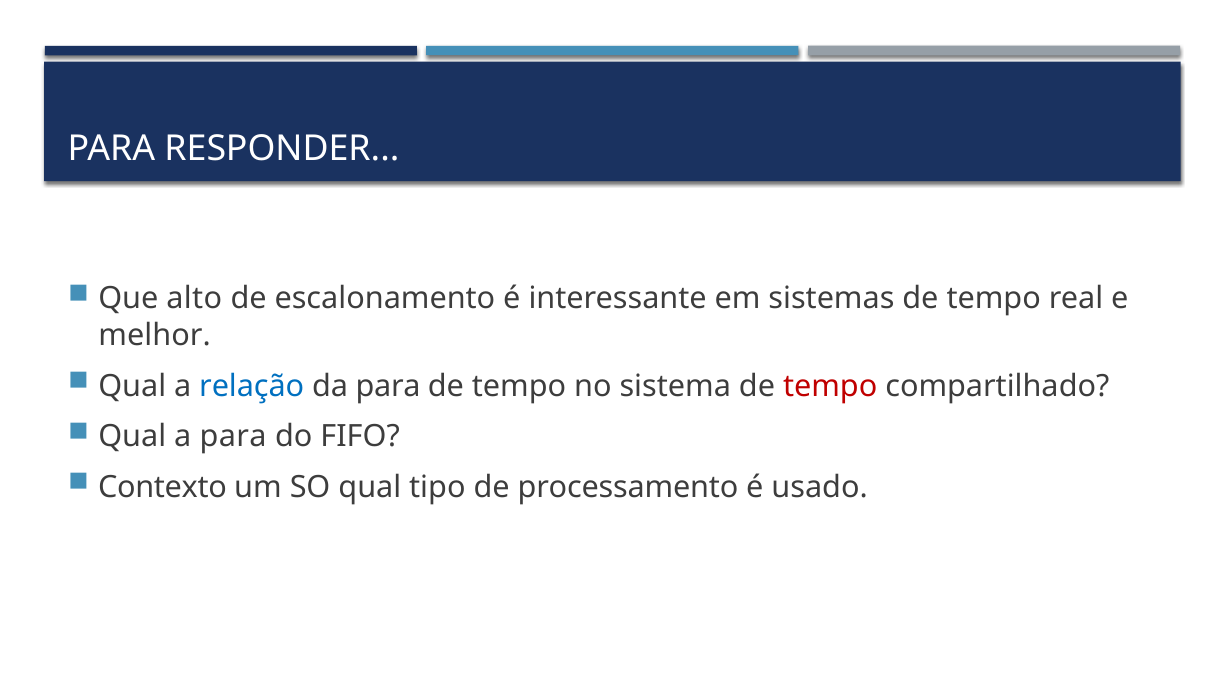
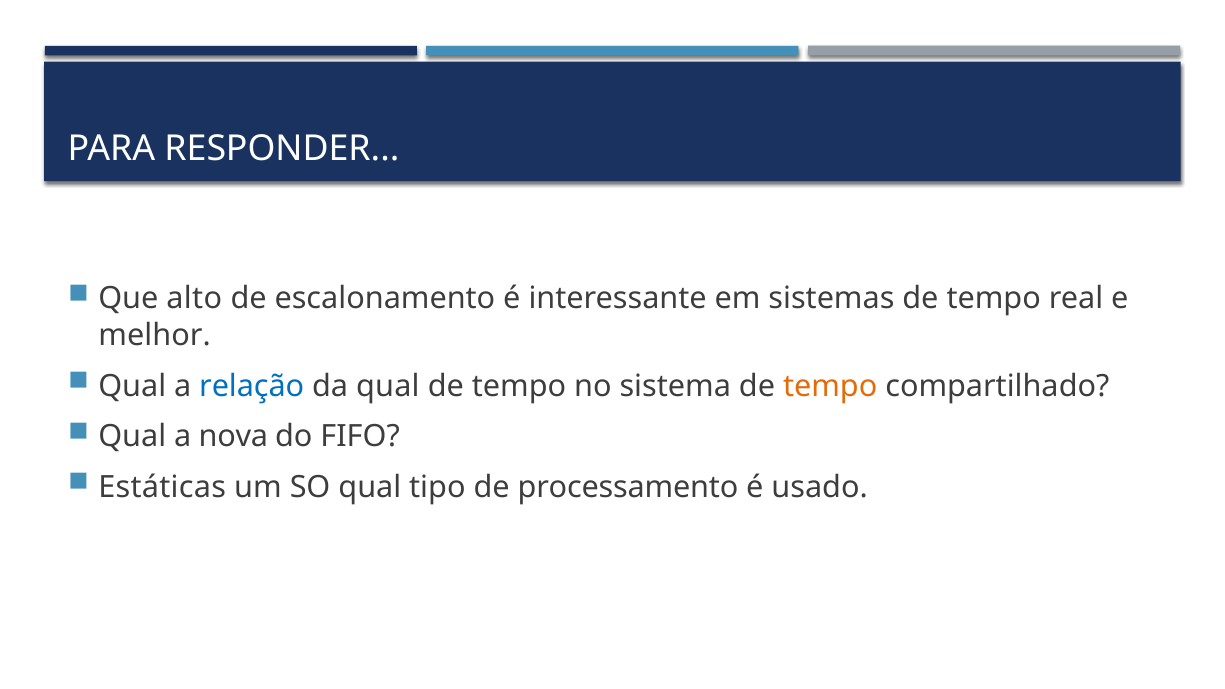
da para: para -> qual (388, 386)
tempo colour: red -> orange (830, 386)
a para: para -> nova (233, 437)
Contexto: Contexto -> Estáticas (162, 487)
